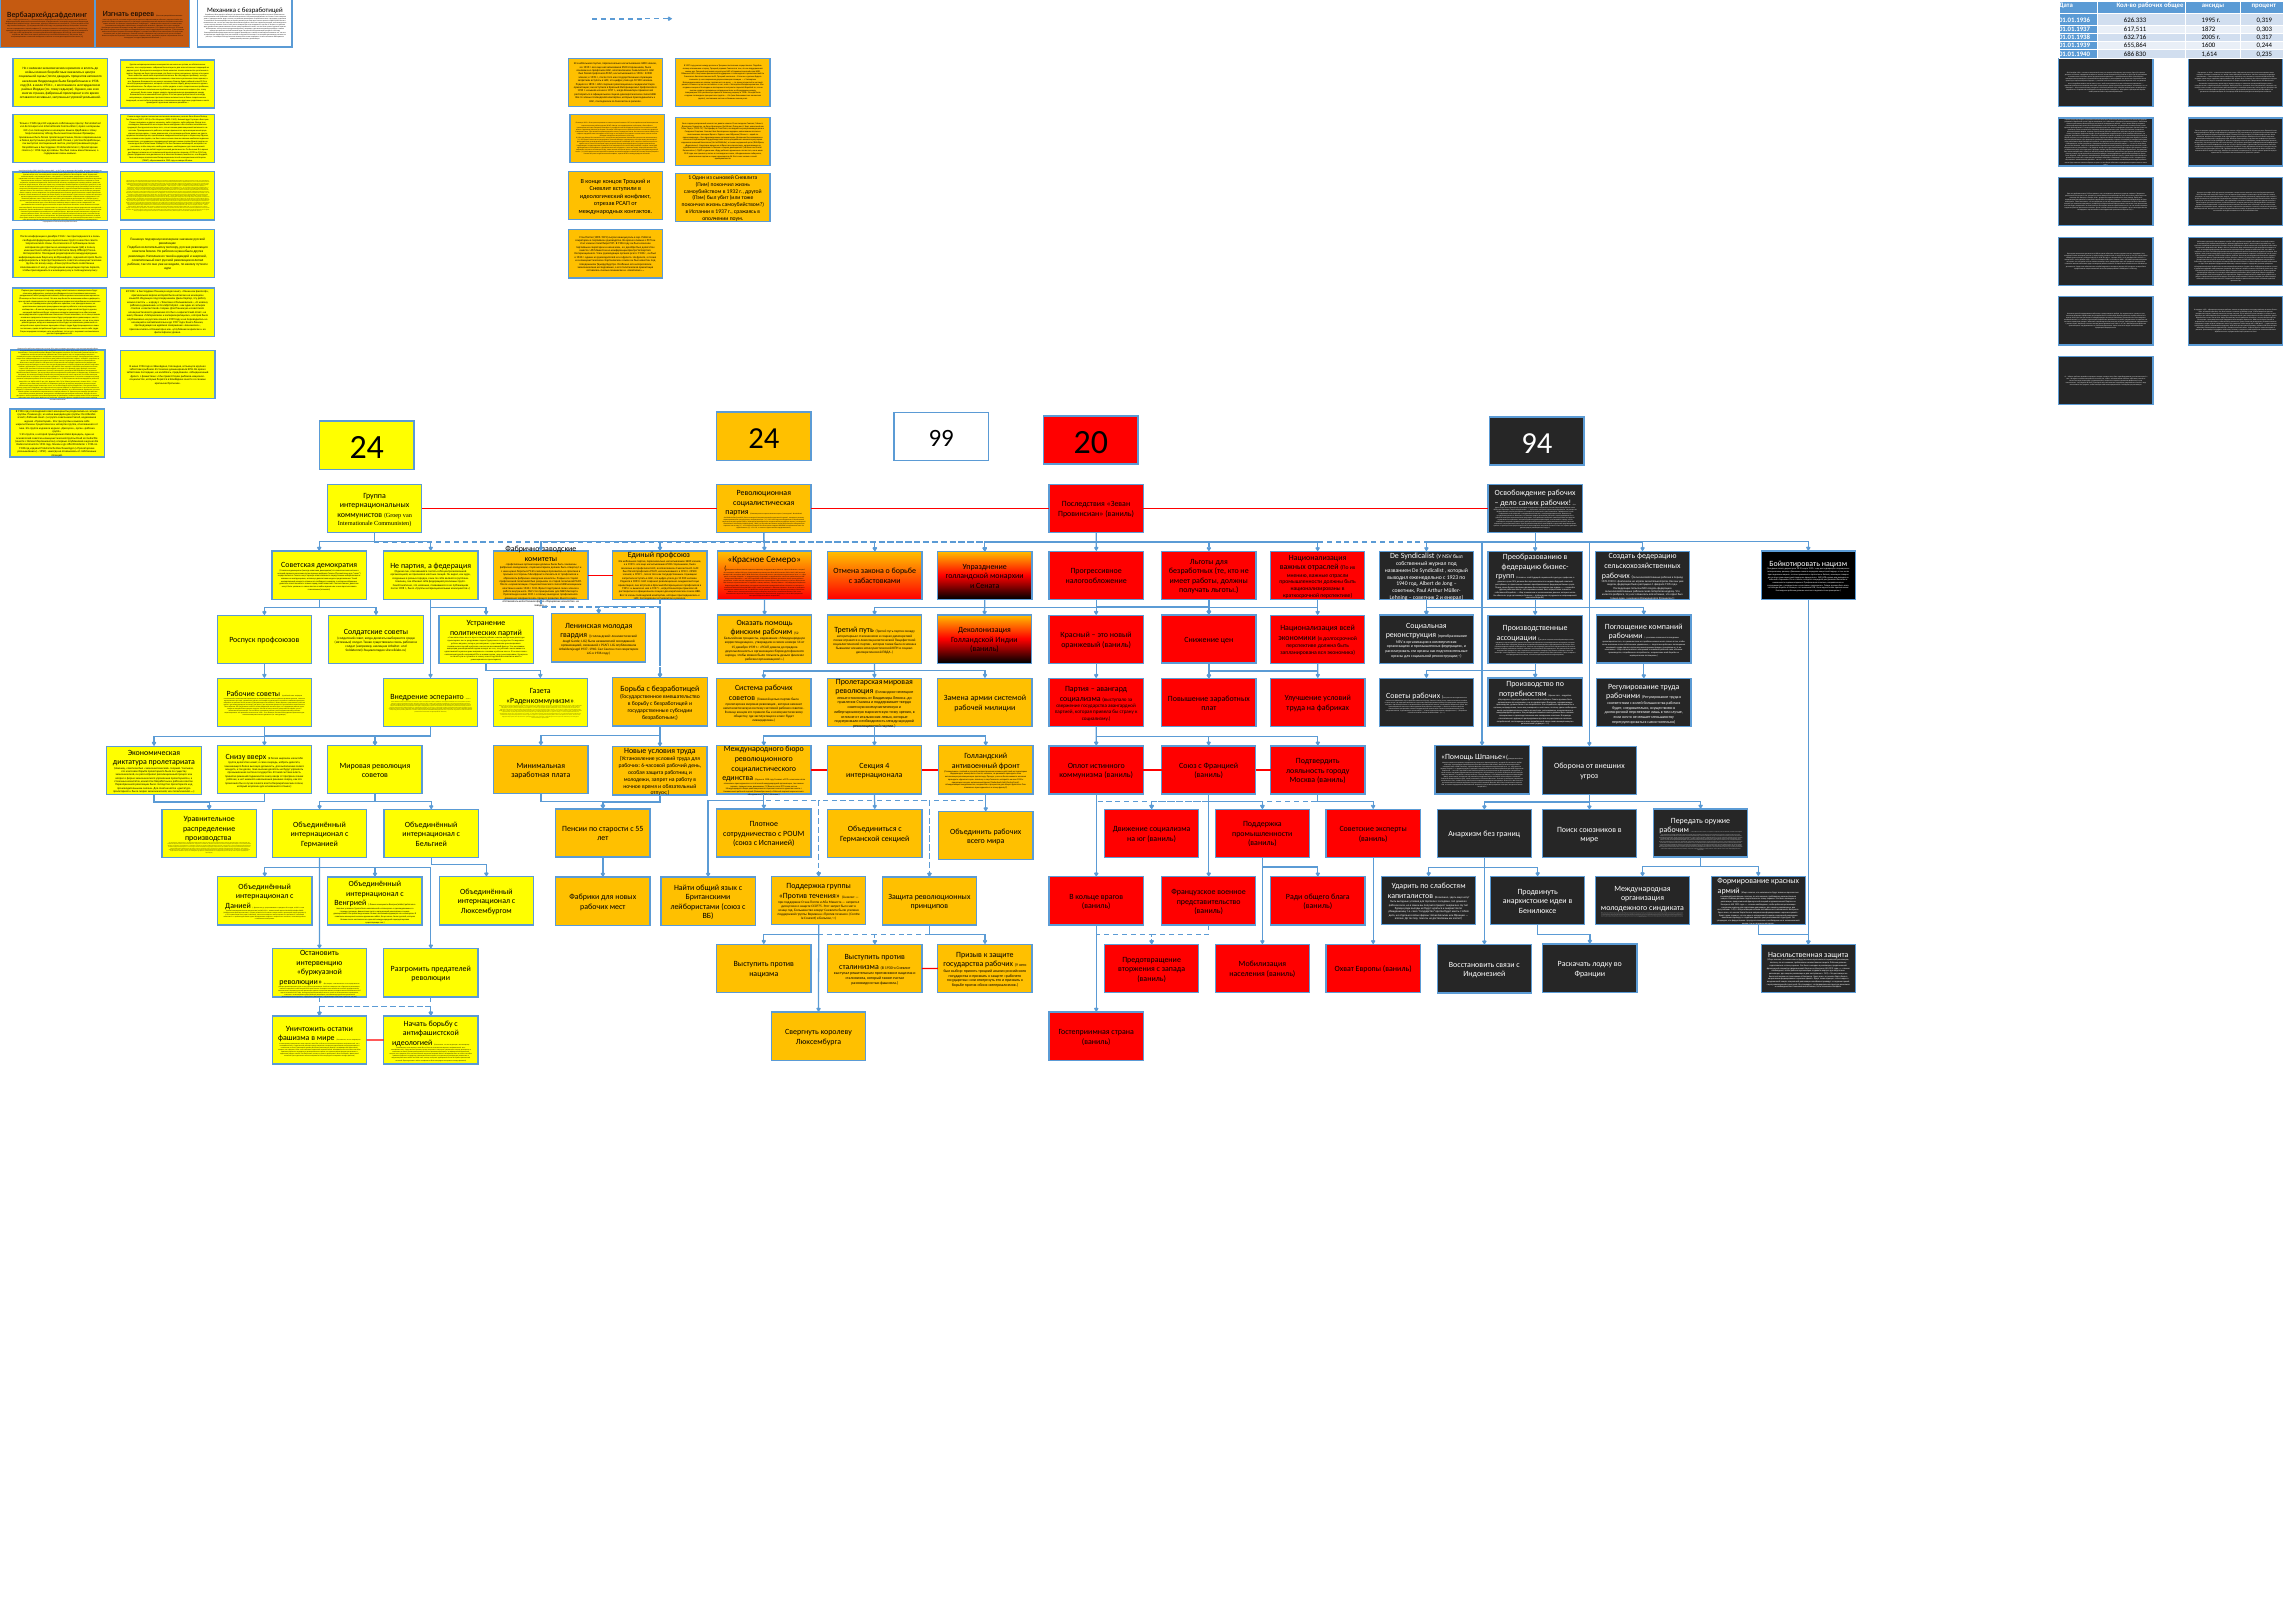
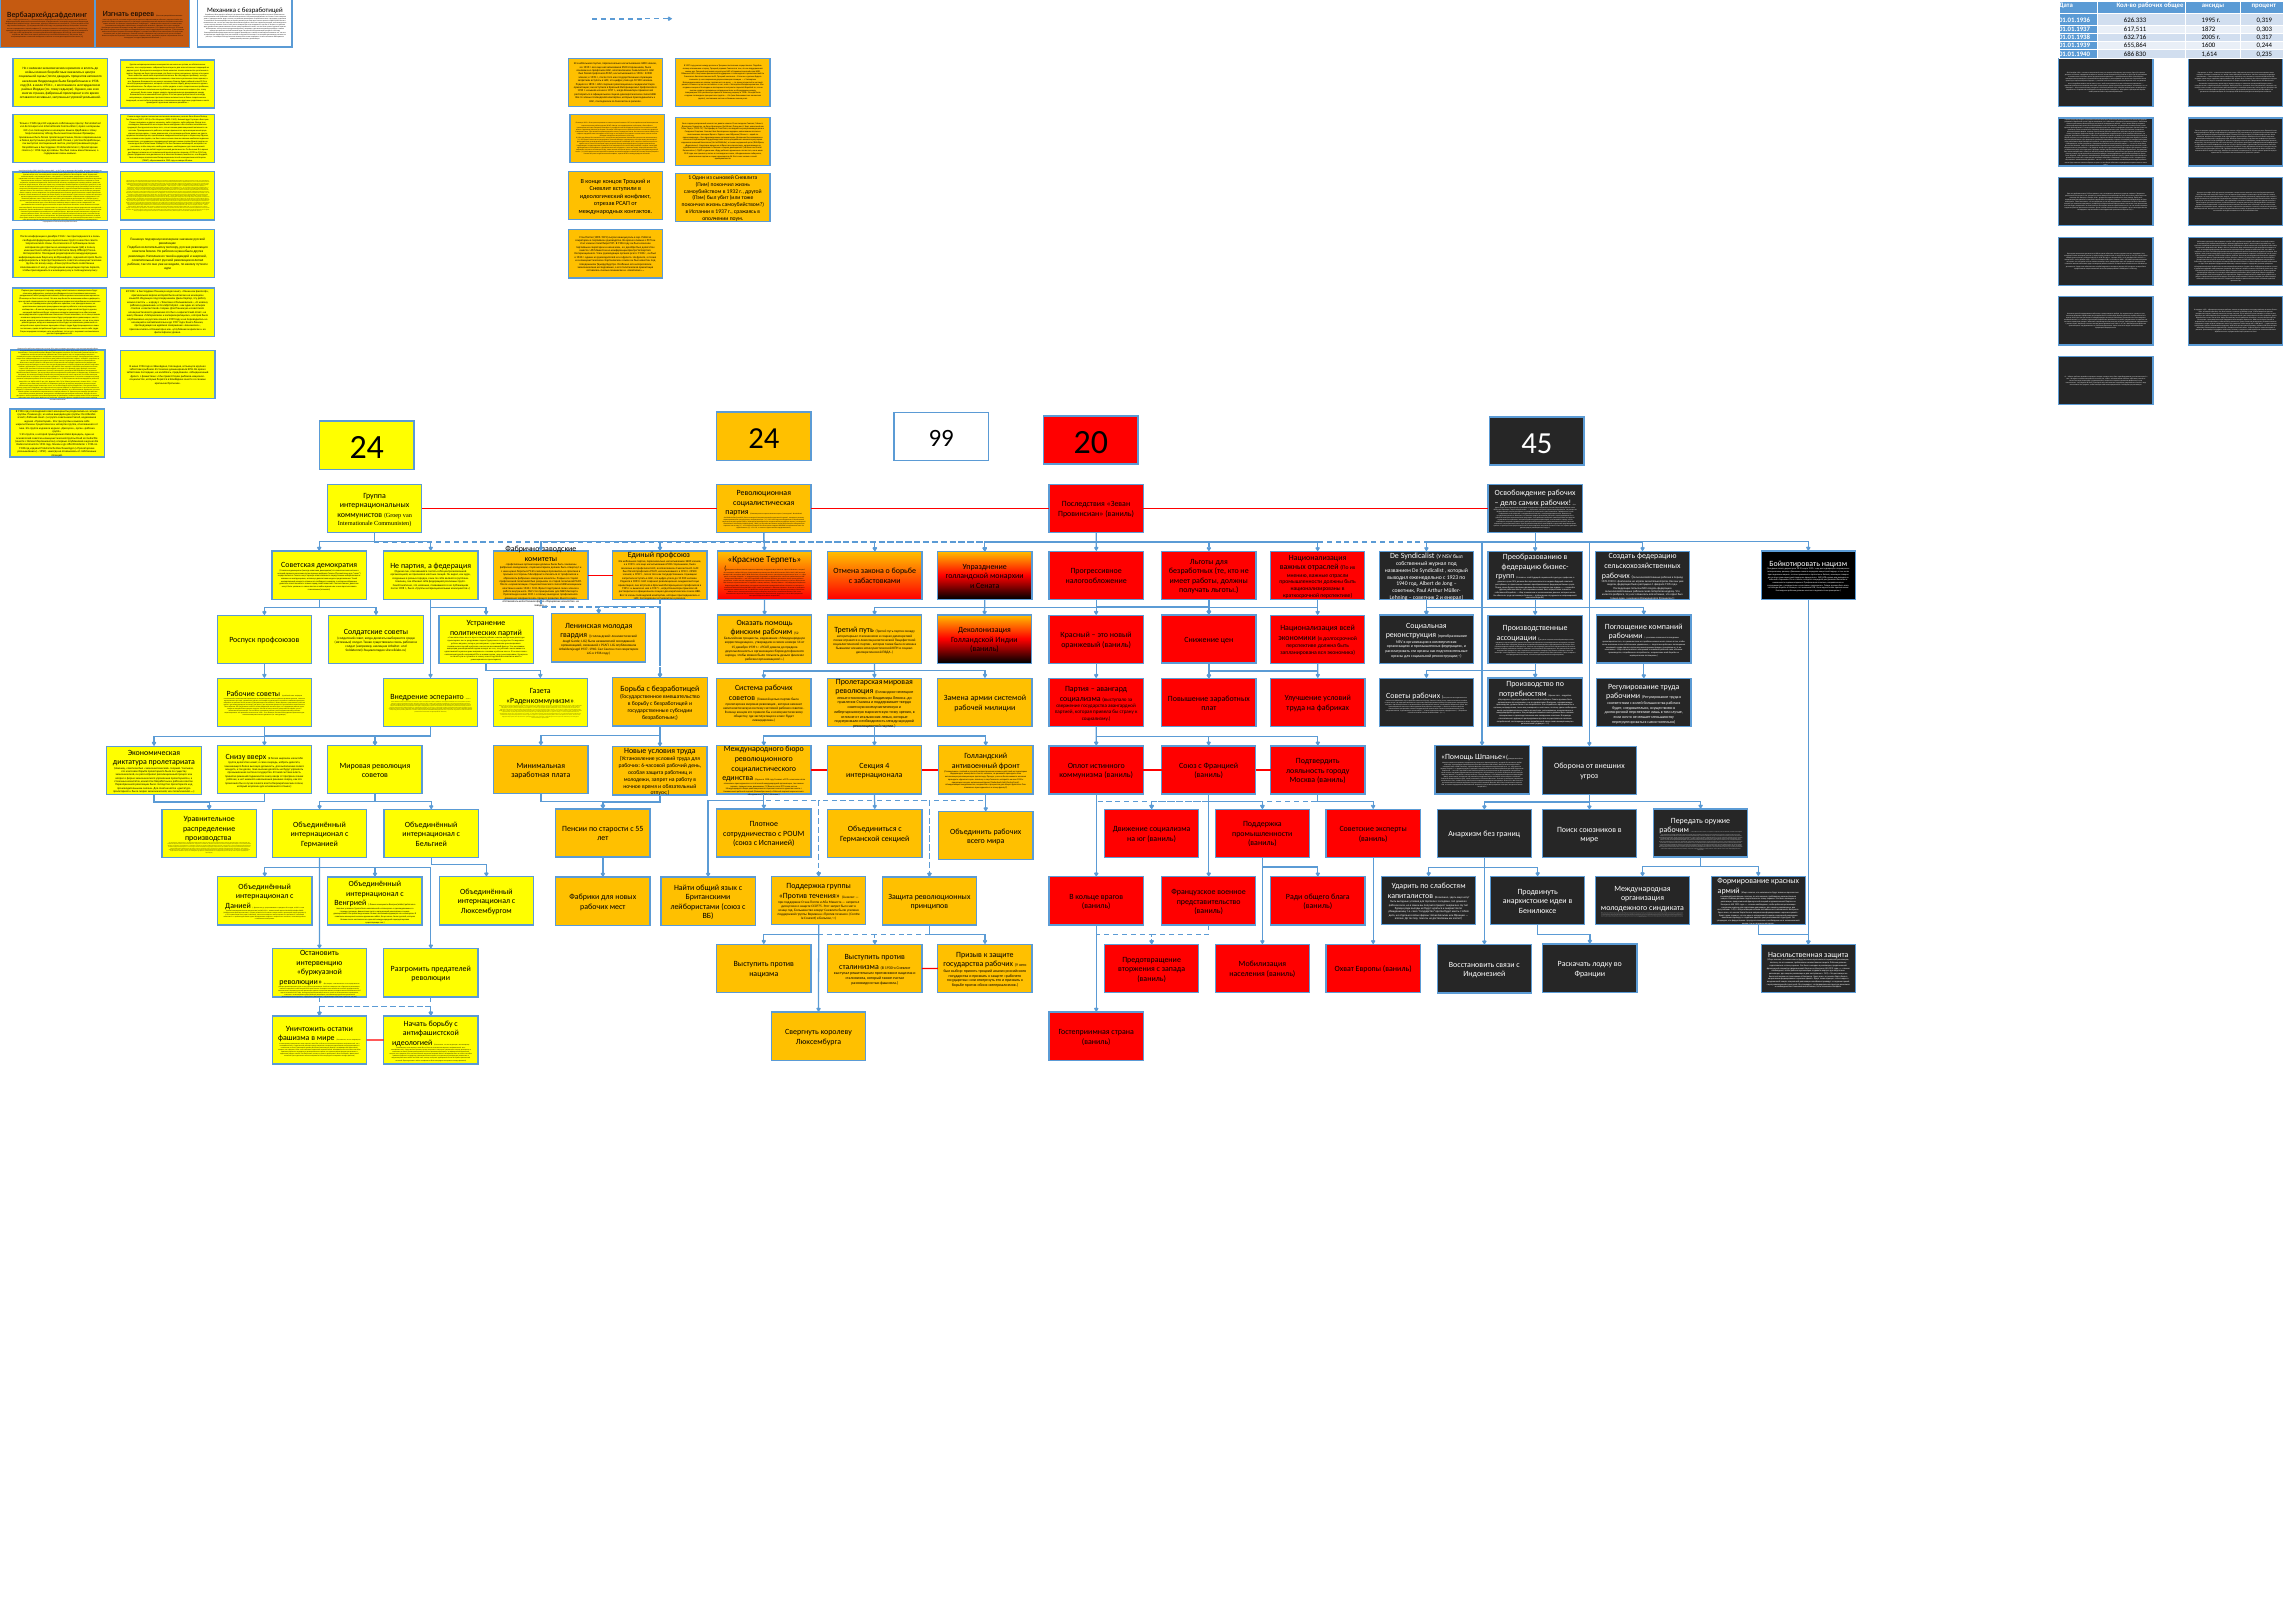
94: 94 -> 45 (1537, 443)
Красное Семеро: Семеро -> Терпеть (784, 560)
